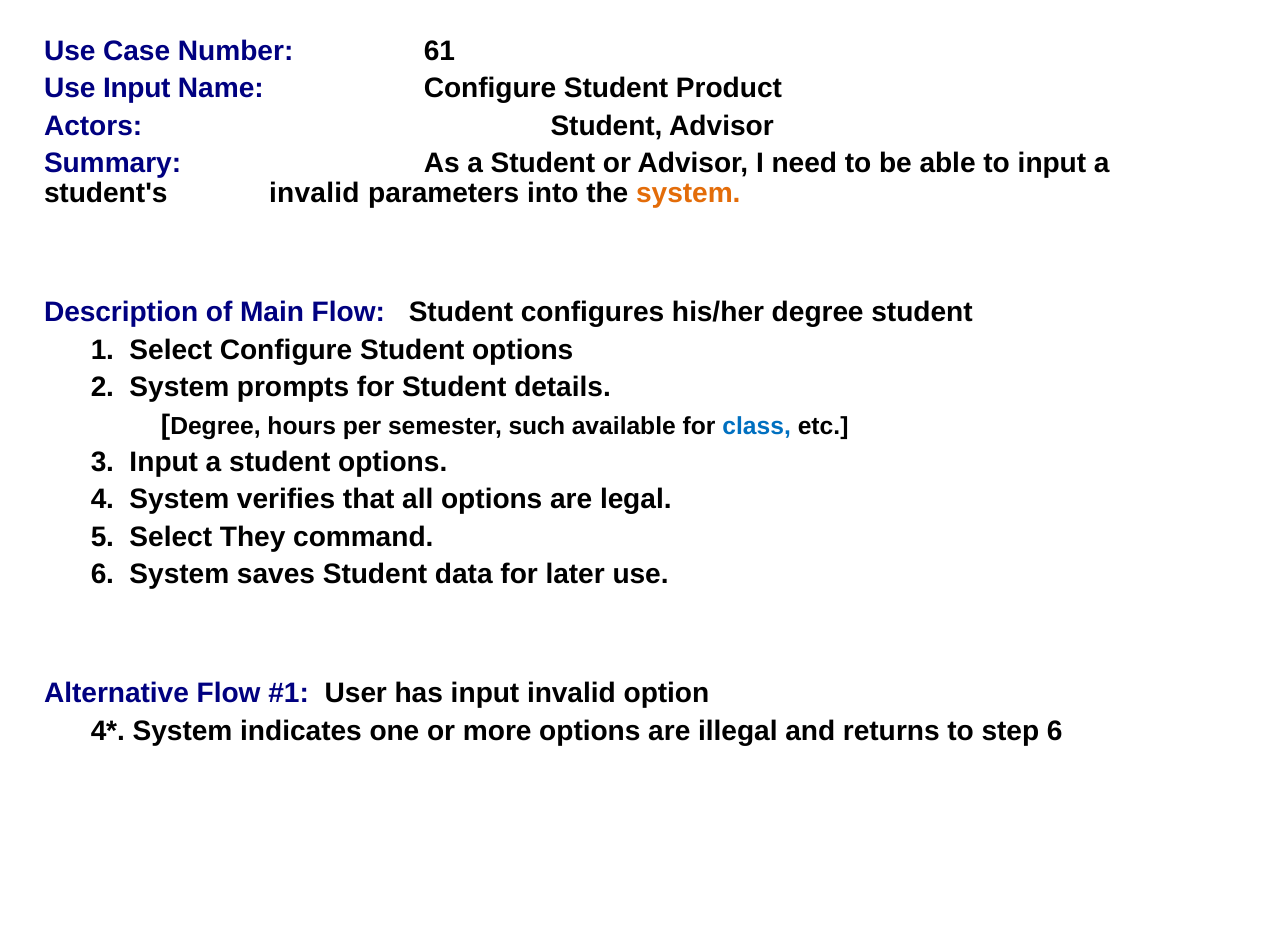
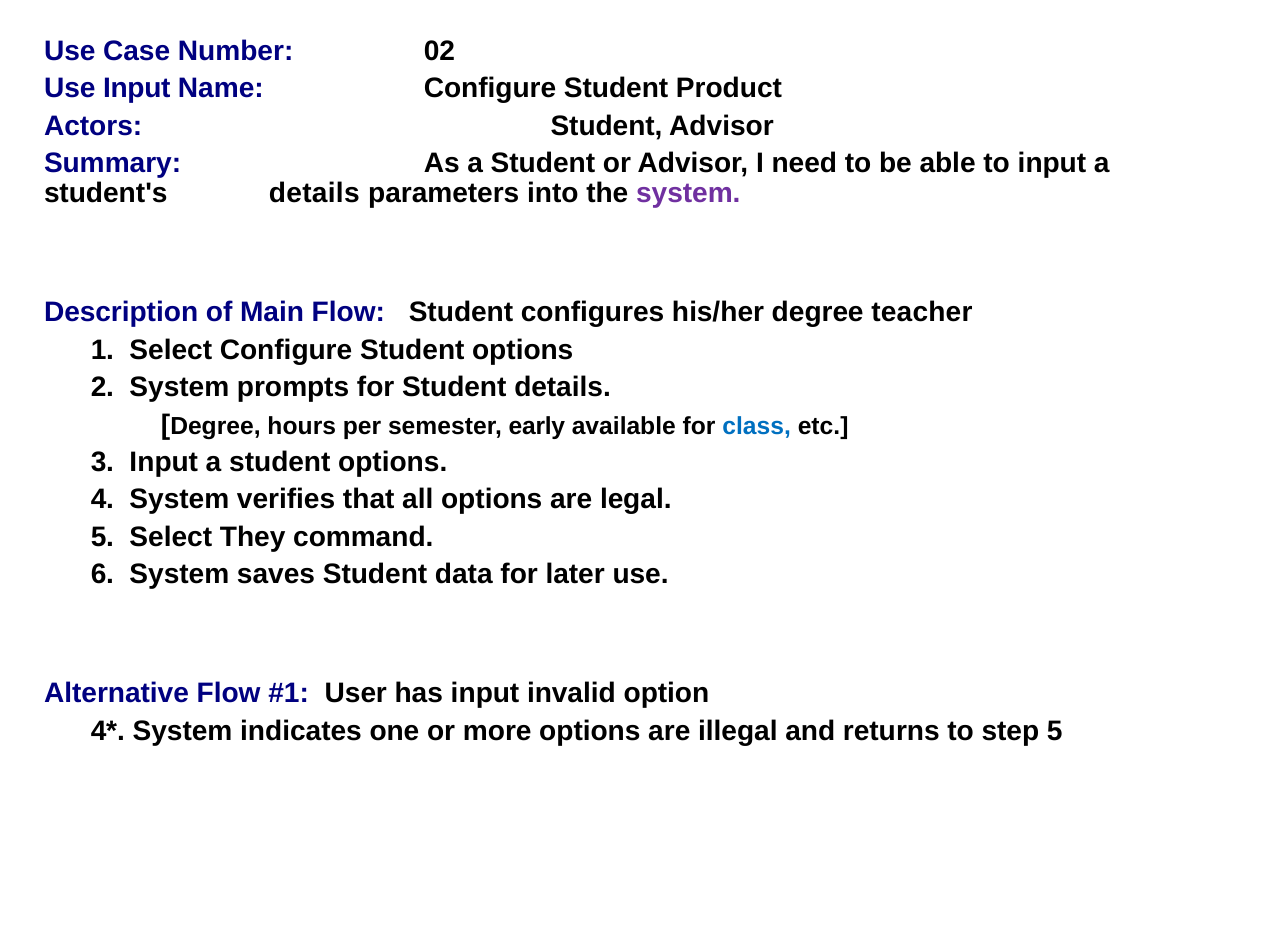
61: 61 -> 02 (439, 51)
student's invalid: invalid -> details (314, 193)
system colour: orange -> purple (688, 193)
degree student: student -> teacher (922, 312)
such: such -> early (537, 426)
step 6: 6 -> 5 (1055, 730)
